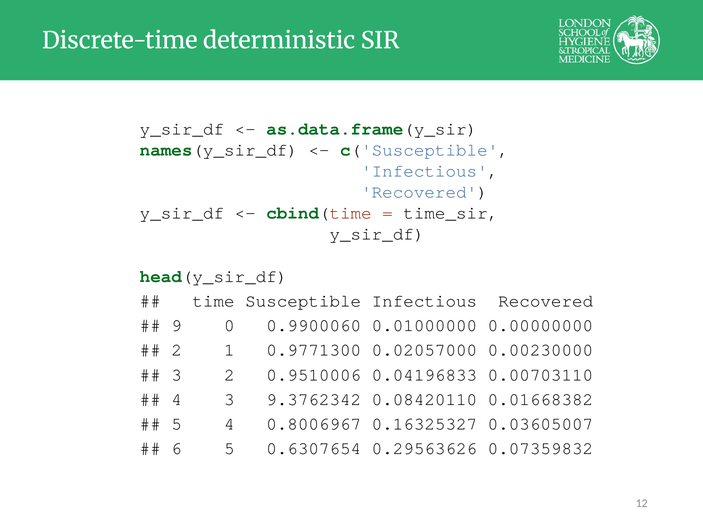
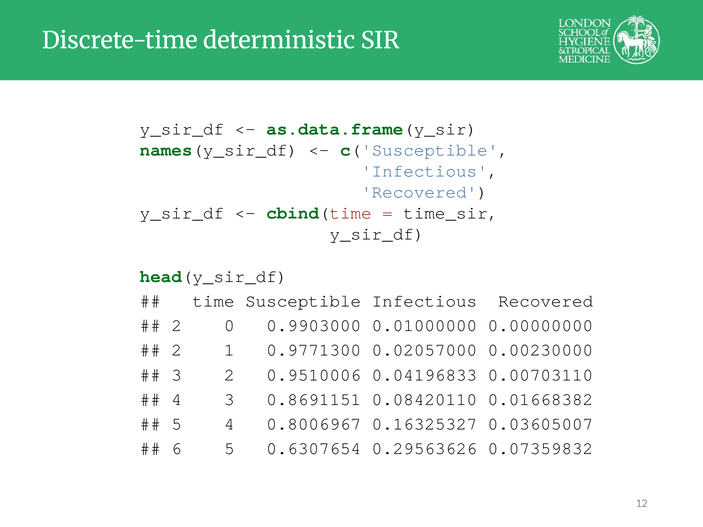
9: 9 -> 2 (177, 326)
0.9900060: 0.9900060 -> 0.9903000 (314, 326)
9.3762342: 9.3762342 -> 0.8691151 (314, 400)
